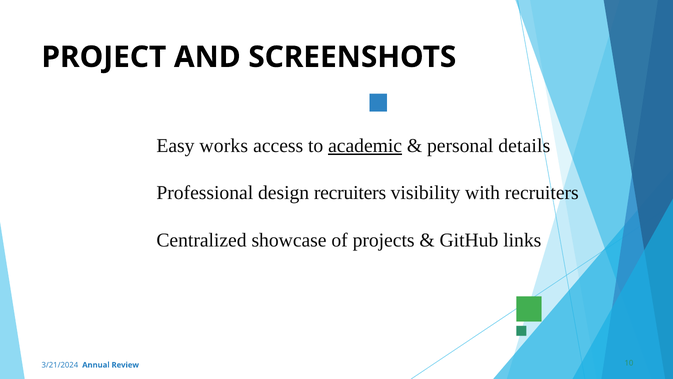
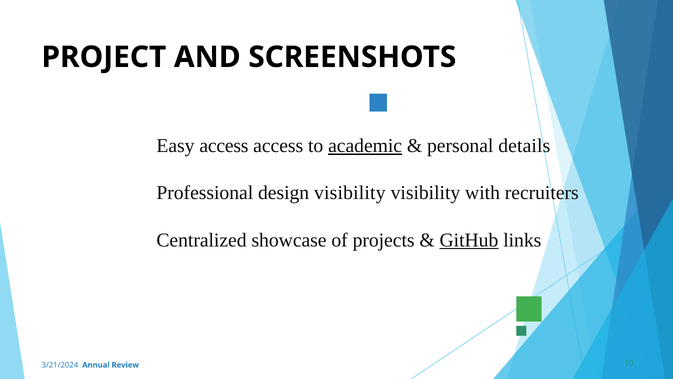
Easy works: works -> access (224, 146)
design recruiters: recruiters -> visibility (350, 193)
GitHub underline: none -> present (469, 240)
